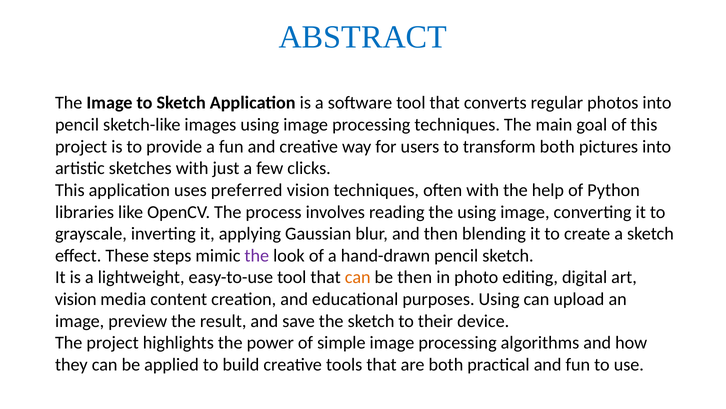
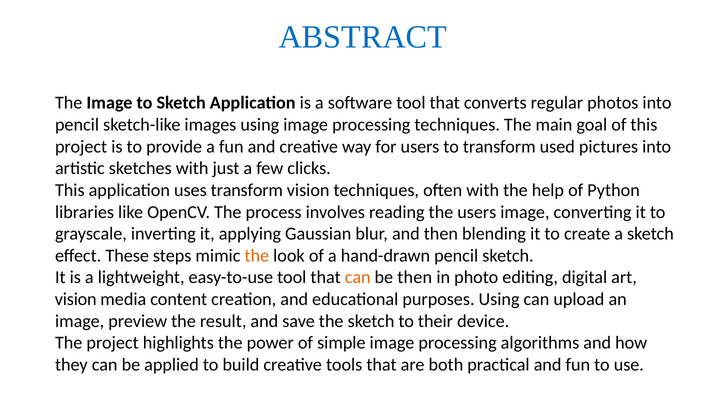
transform both: both -> used (557, 146)
uses preferred: preferred -> transform (247, 190)
the using: using -> users (477, 212)
the colour: purple -> orange (257, 255)
